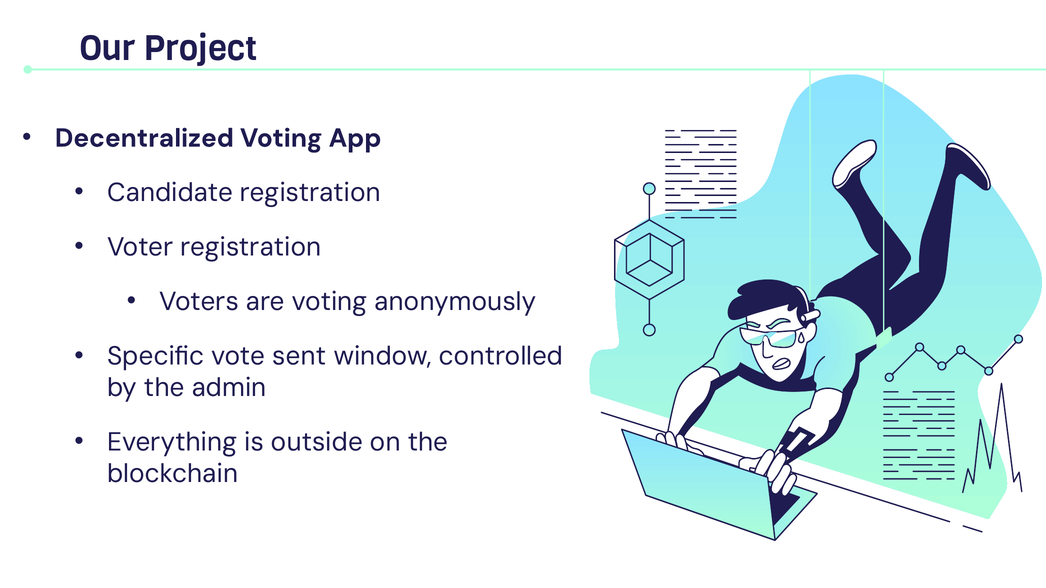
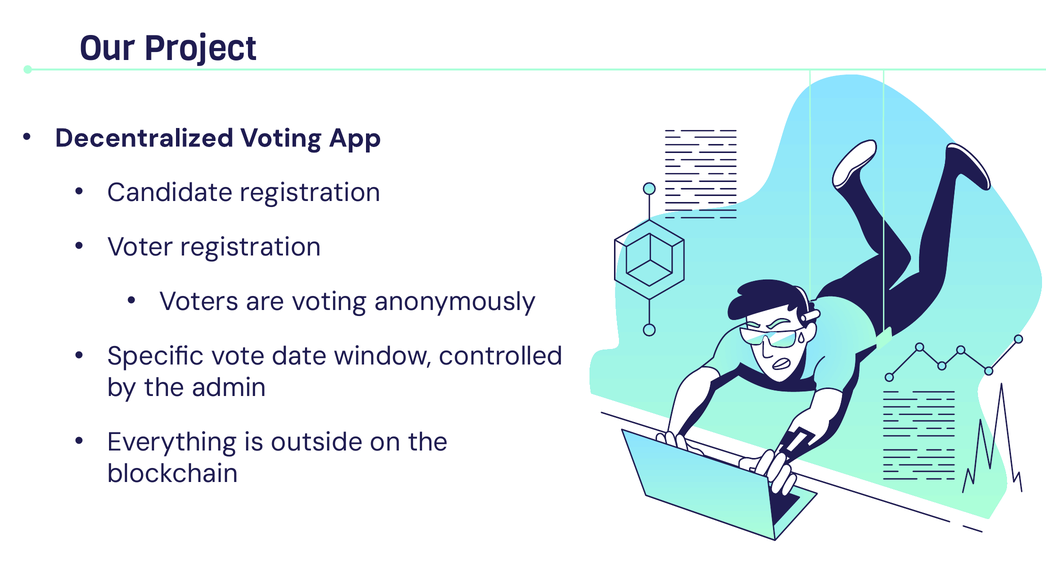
sent: sent -> date (299, 357)
